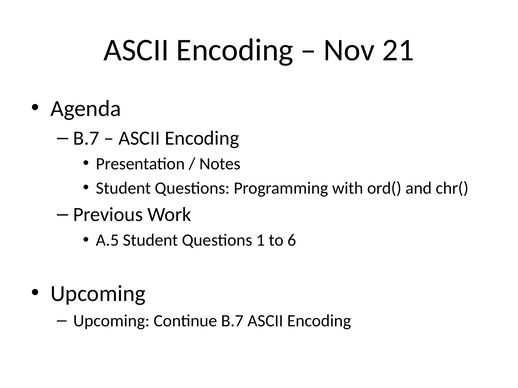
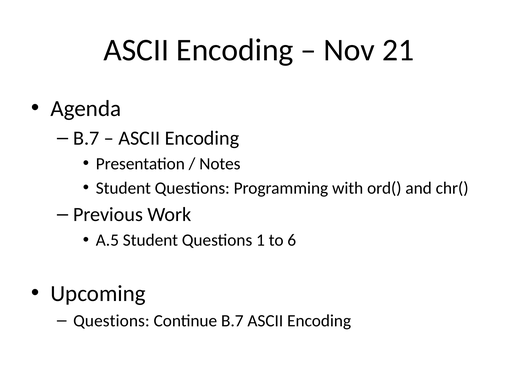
Upcoming: Upcoming -> Questions (111, 321)
